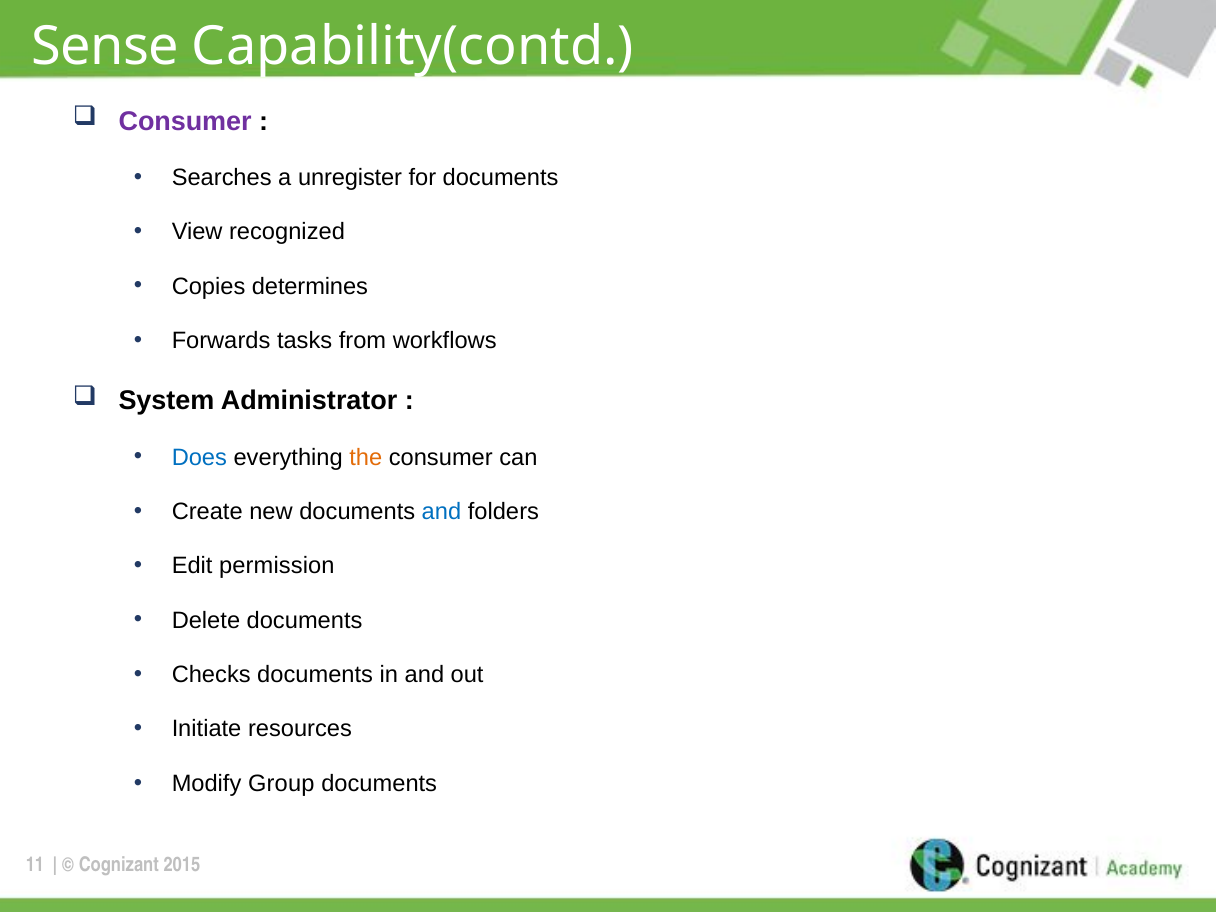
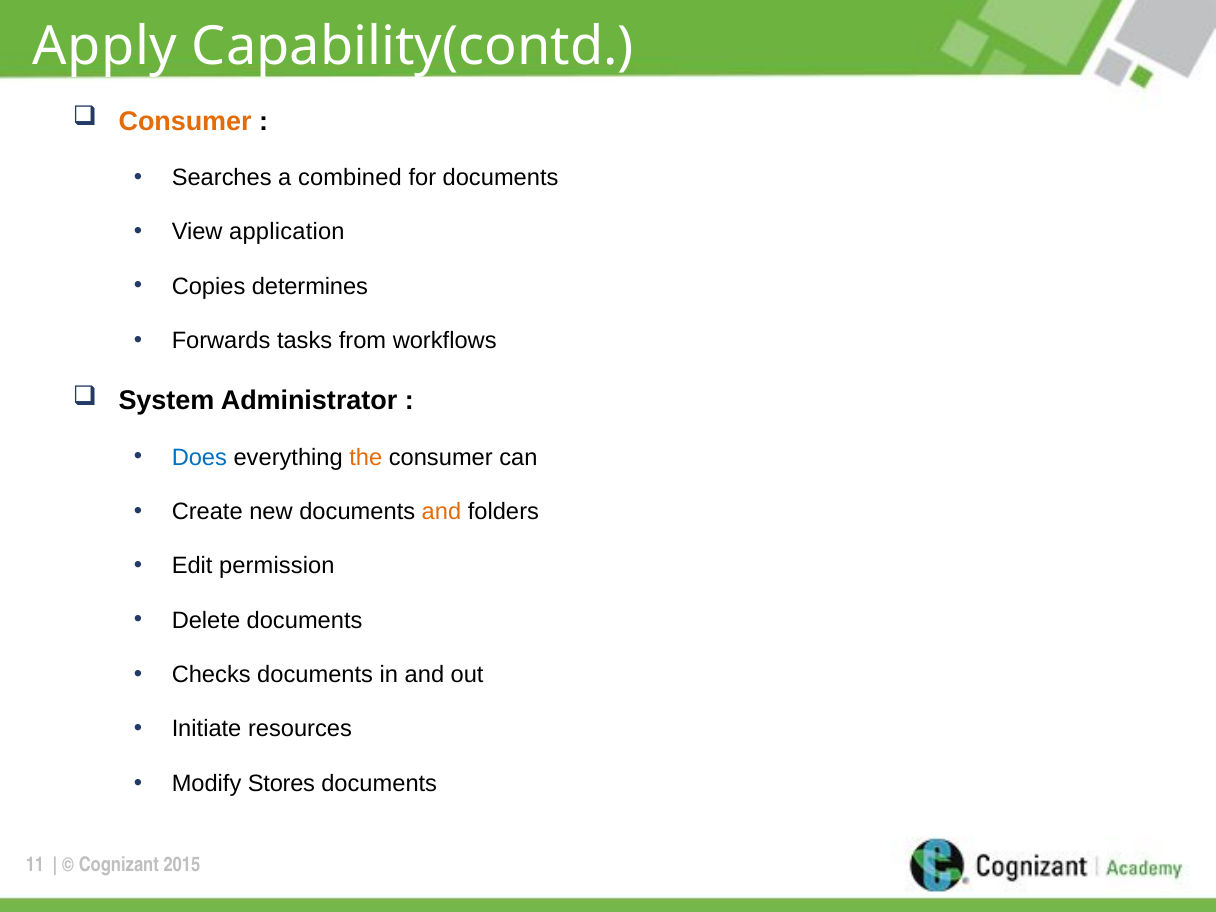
Sense: Sense -> Apply (105, 46)
Consumer colour: purple -> orange (185, 121)
unregister: unregister -> combined (350, 178)
recognized: recognized -> application (287, 232)
and colour: blue -> orange (441, 512)
Group: Group -> Stores (281, 784)
